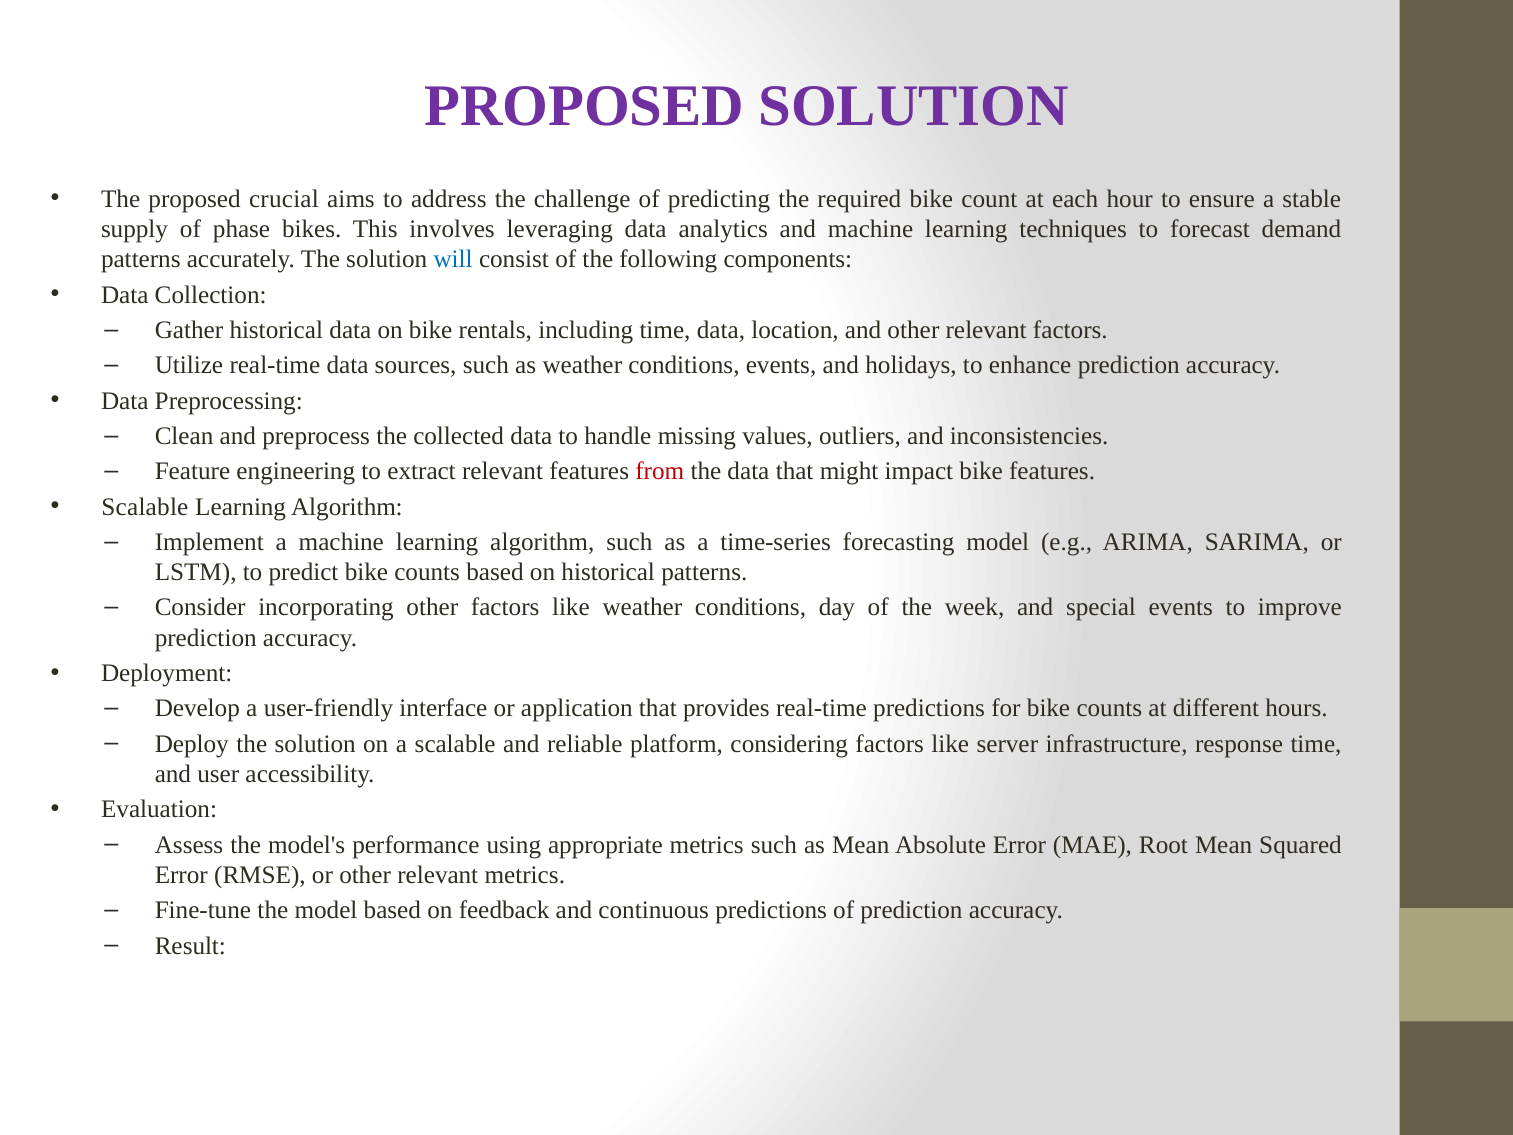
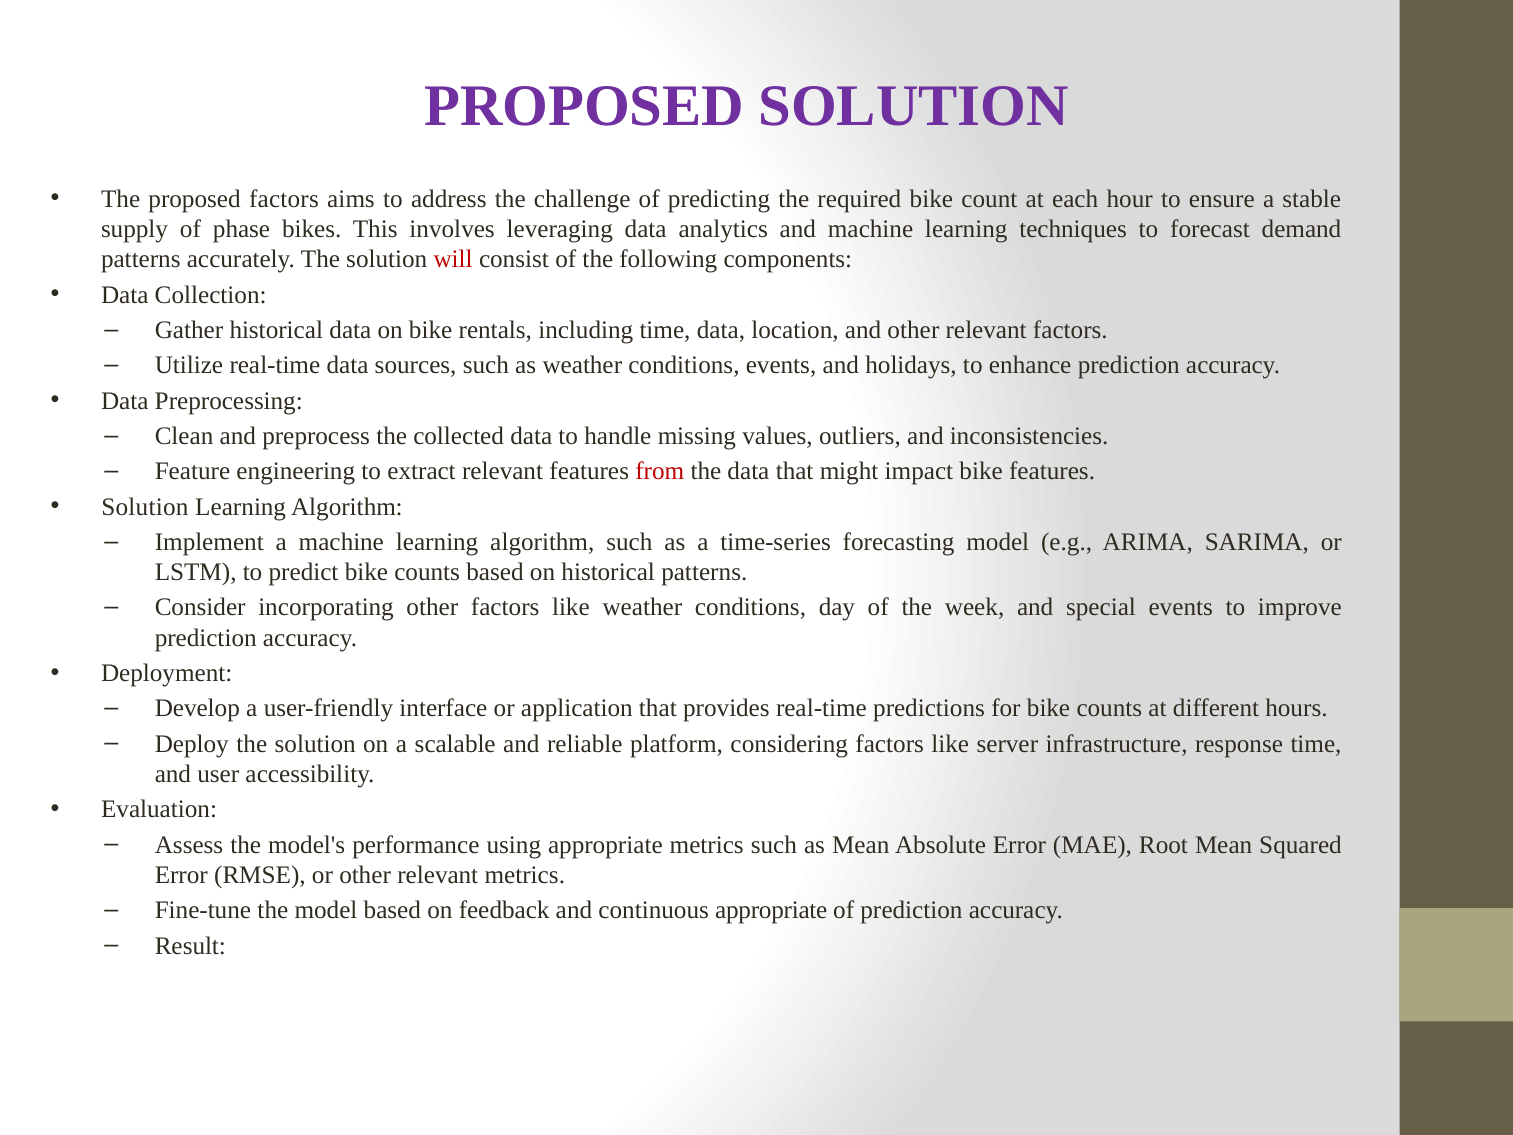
proposed crucial: crucial -> factors (284, 199)
will colour: blue -> red (453, 259)
Scalable: Scalable -> Solution (145, 507)
continuous predictions: predictions -> appropriate (771, 910)
